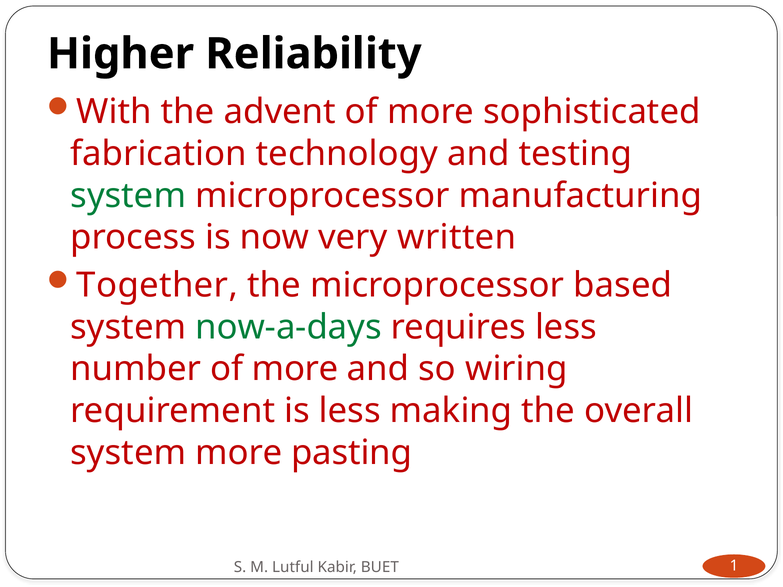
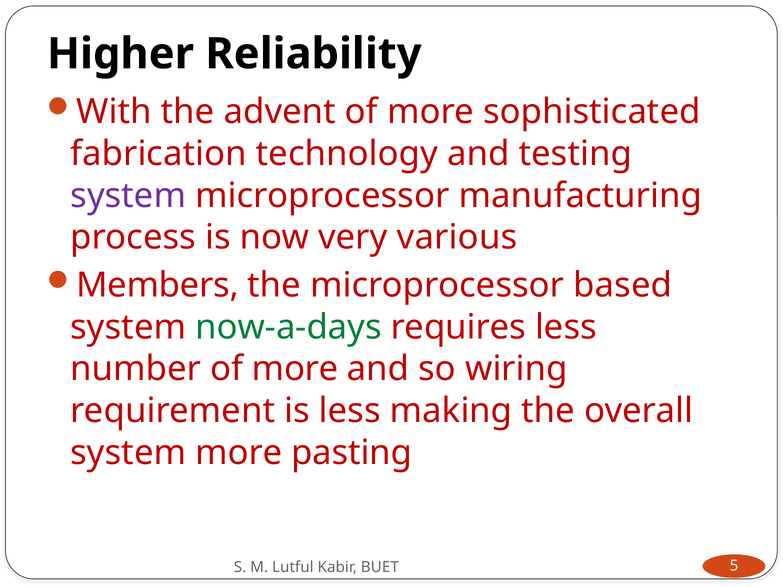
system colour: green -> purple (128, 196)
written: written -> various (457, 237)
Together: Together -> Members (158, 286)
1: 1 -> 5 (734, 566)
